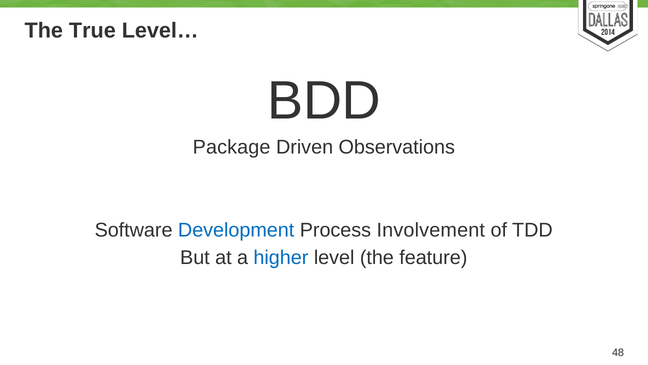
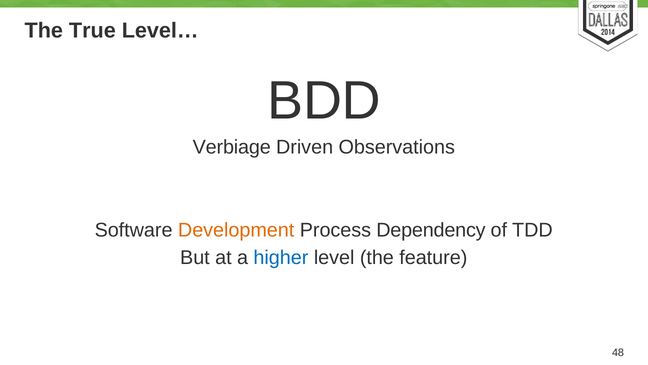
Package: Package -> Verbiage (232, 147)
Development colour: blue -> orange (236, 230)
Involvement: Involvement -> Dependency (431, 230)
